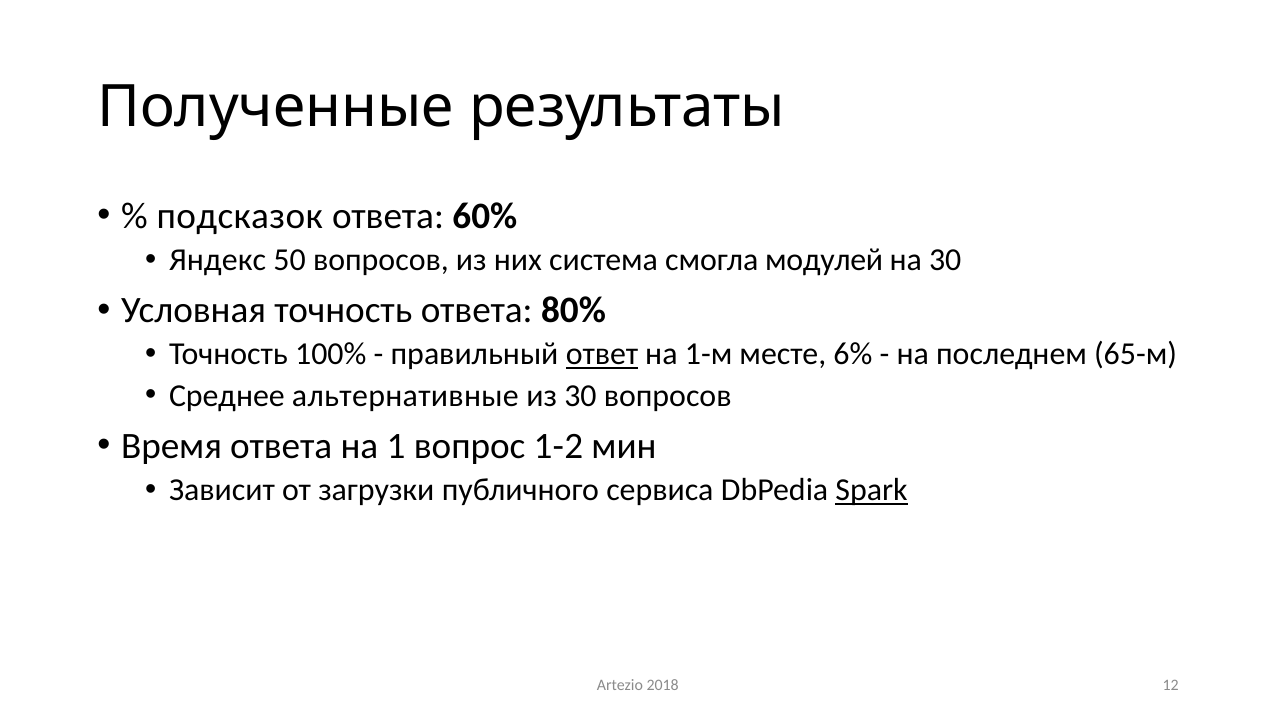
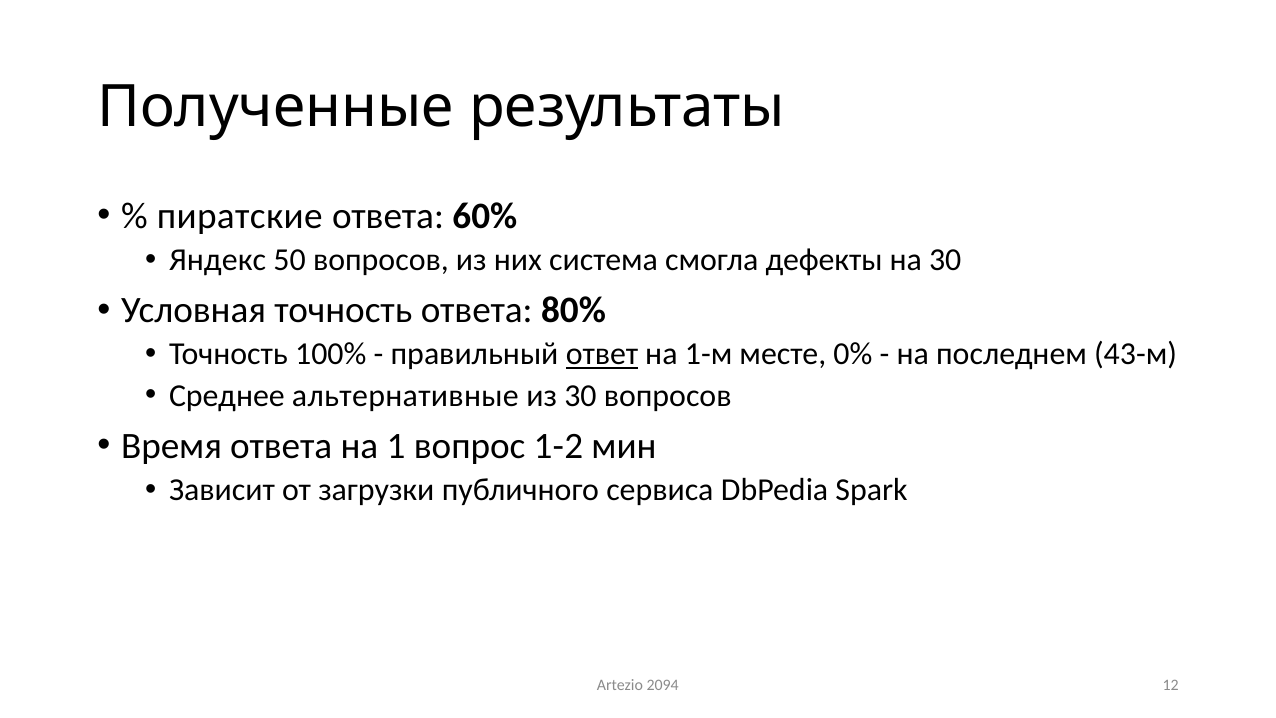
подсказок: подсказок -> пиратские (240, 216)
модулей: модулей -> дефекты (824, 260)
6%: 6% -> 0% (853, 354)
65-м: 65-м -> 43-м (1136, 354)
Spark underline: present -> none (872, 490)
2018: 2018 -> 2094 (663, 685)
